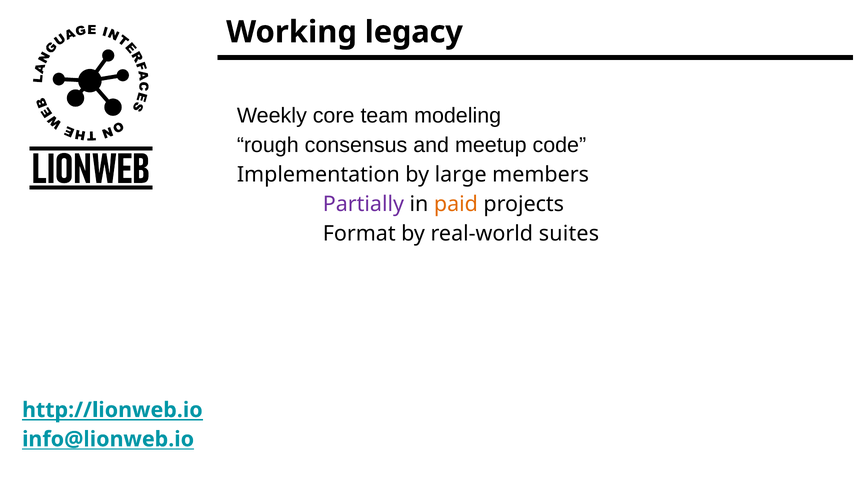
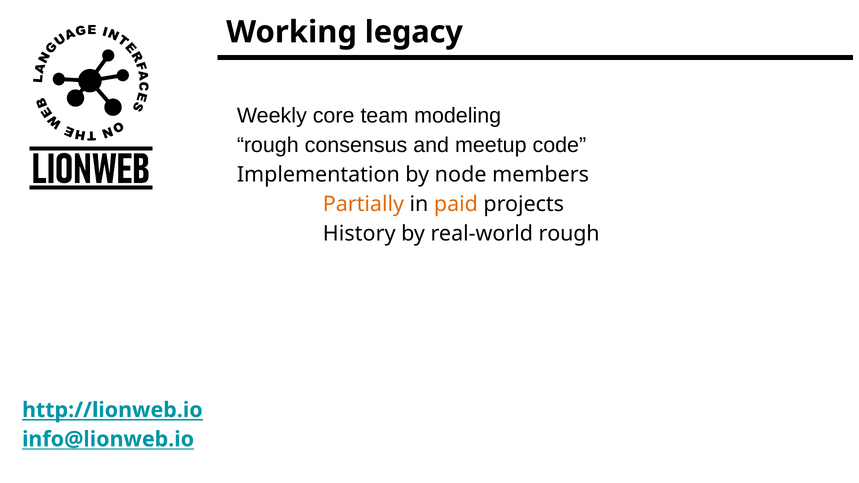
large: large -> node (461, 175)
Partially colour: purple -> orange (363, 204)
Format: Format -> History (359, 234)
real-world suites: suites -> rough (569, 234)
